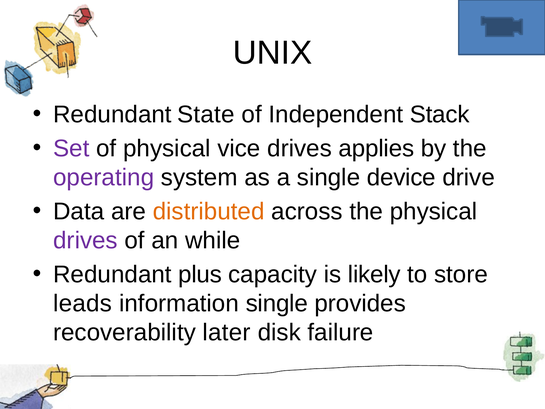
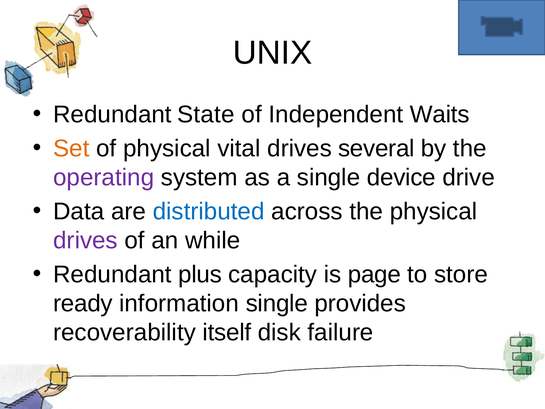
Stack: Stack -> Waits (440, 114)
Set colour: purple -> orange (71, 148)
vice: vice -> vital (239, 148)
applies: applies -> several (376, 148)
distributed colour: orange -> blue (209, 211)
likely: likely -> page (374, 274)
leads: leads -> ready (83, 303)
later: later -> itself (227, 332)
